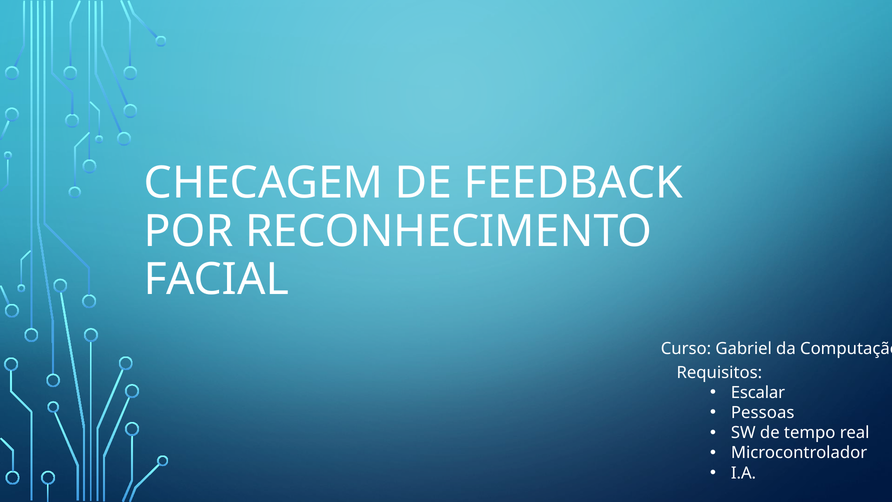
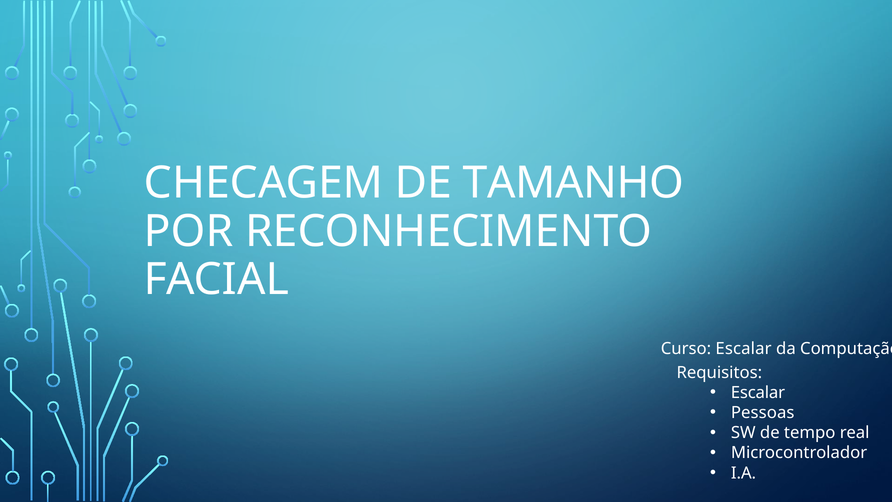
FEEDBACK: FEEDBACK -> TAMANHO (574, 183)
Curso Gabriel: Gabriel -> Escalar (744, 349)
